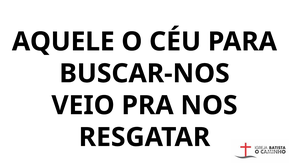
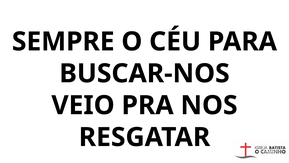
AQUELE: AQUELE -> SEMPRE (63, 42)
